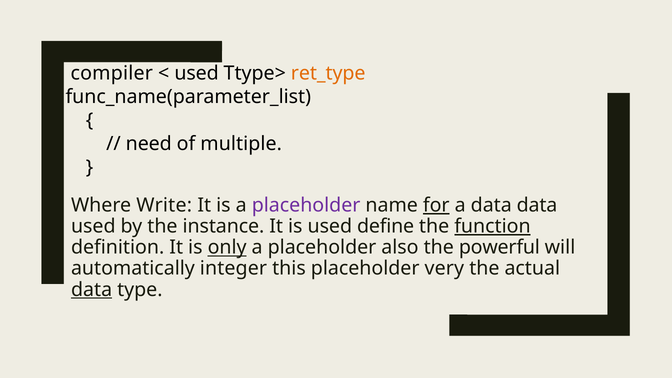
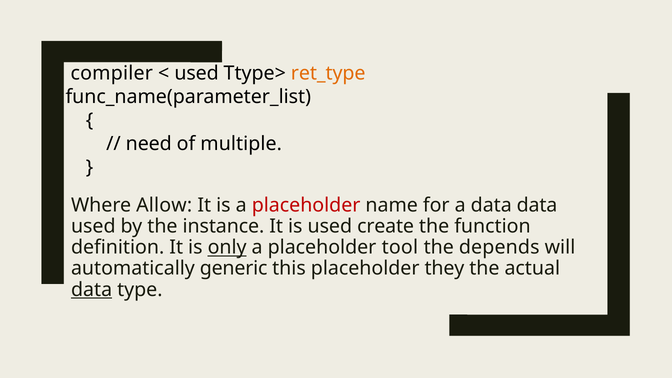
Write: Write -> Allow (164, 205)
placeholder colour: purple -> red (306, 205)
for underline: present -> none (436, 205)
define: define -> create (386, 226)
function underline: present -> none (492, 226)
also: also -> tool (400, 247)
powerful: powerful -> depends (499, 247)
integer: integer -> generic (234, 269)
very: very -> they (444, 269)
